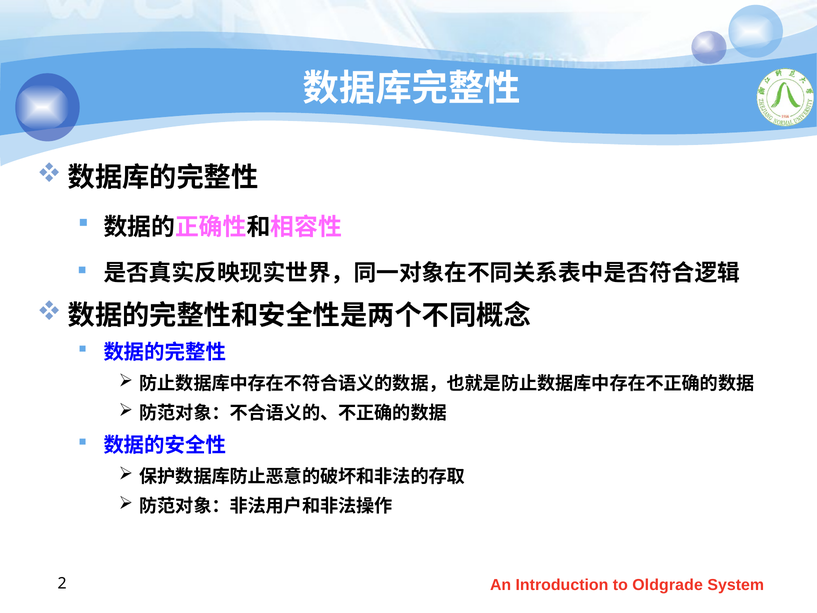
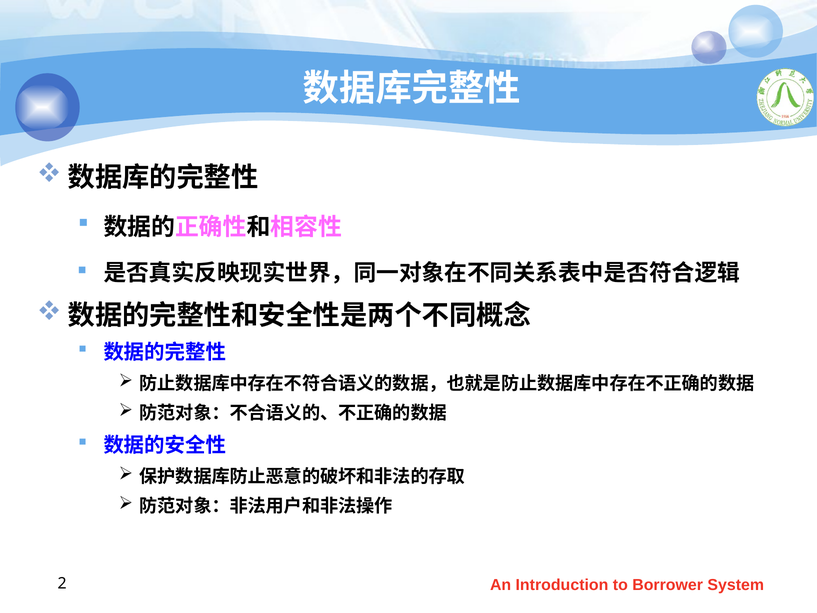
Oldgrade: Oldgrade -> Borrower (668, 585)
